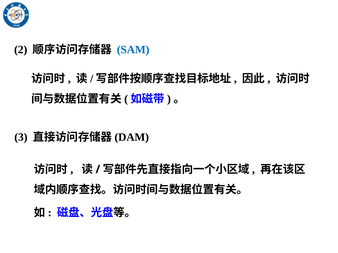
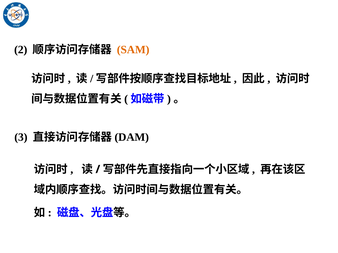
SAM colour: blue -> orange (133, 50)
